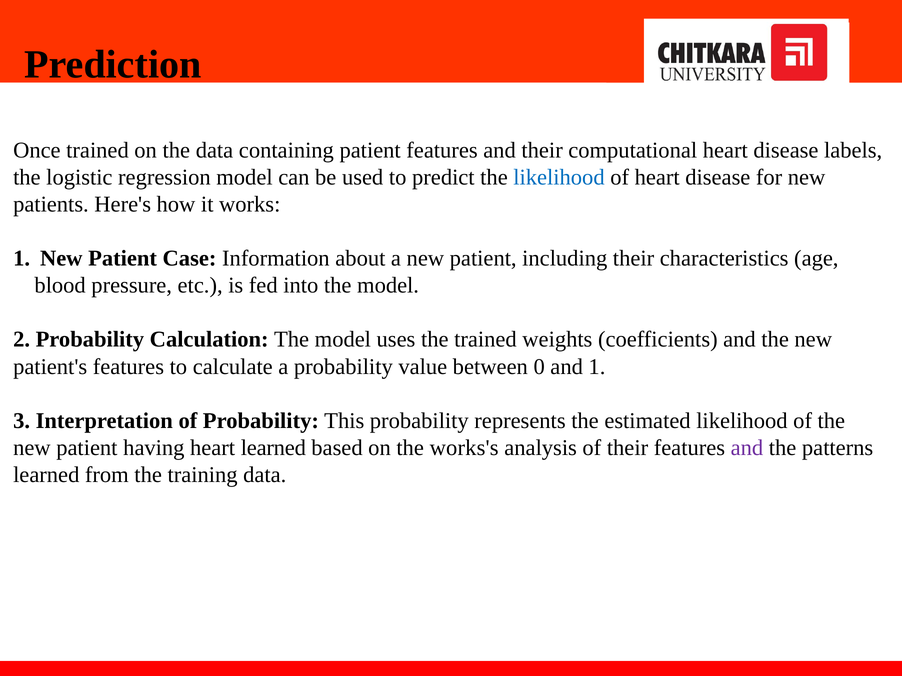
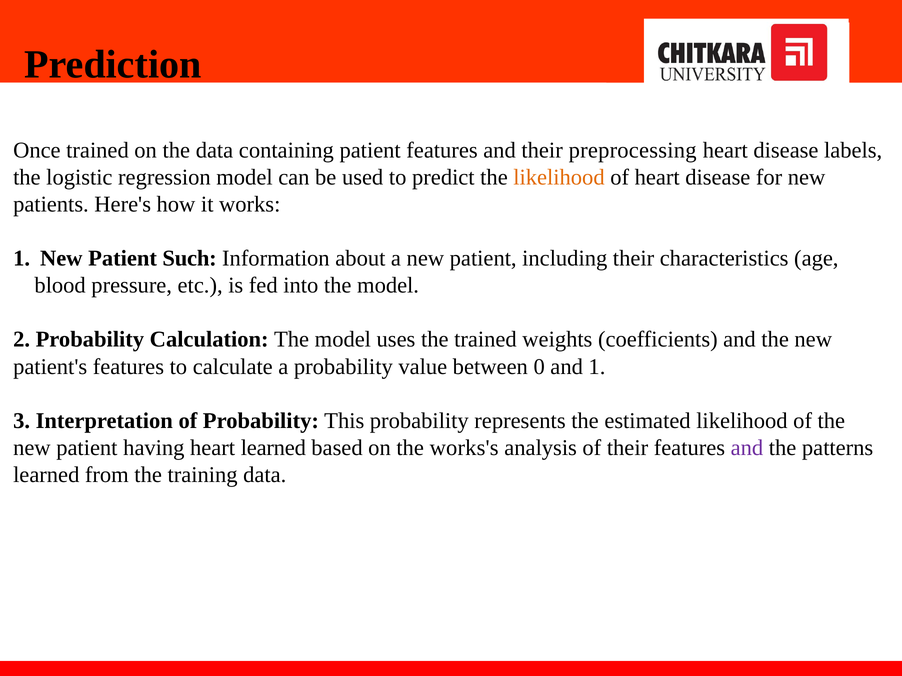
computational: computational -> preprocessing (633, 150)
likelihood colour: blue -> orange (559, 177)
Case: Case -> Such (190, 259)
